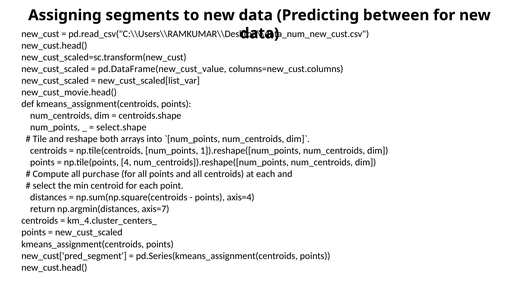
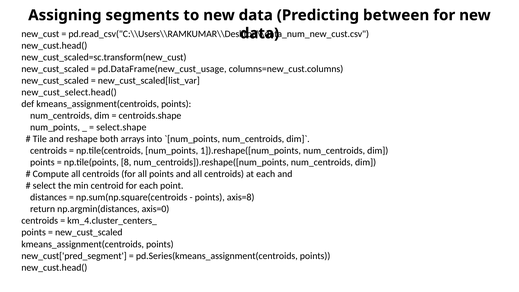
pd.DataFrame(new_cust_value: pd.DataFrame(new_cust_value -> pd.DataFrame(new_cust_usage (162, 69)
new_cust_movie.head(: new_cust_movie.head( -> new_cust_select.head( (69, 92)
4: 4 -> 8 (126, 162)
Compute all purchase: purchase -> centroids (101, 174)
axis=4: axis=4 -> axis=8 (241, 197)
axis=7: axis=7 -> axis=0 (155, 209)
